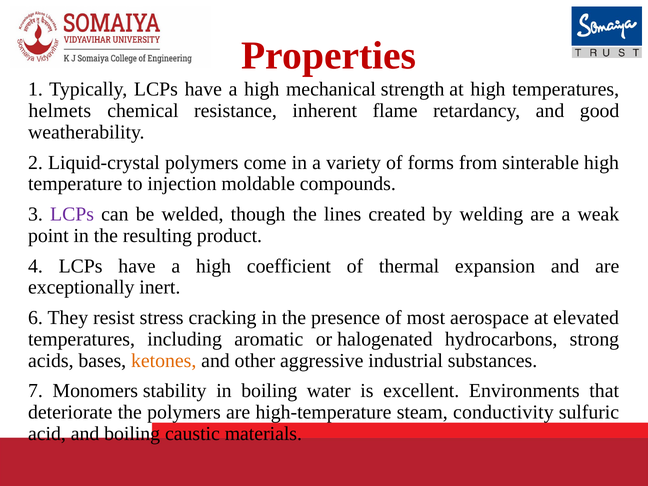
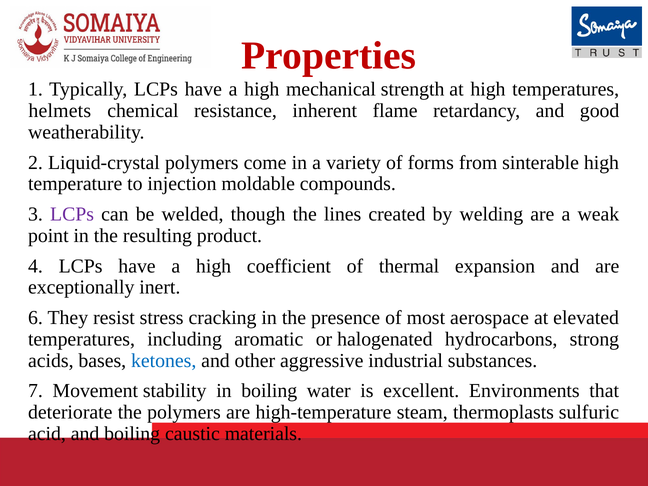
ketones colour: orange -> blue (164, 361)
Monomers: Monomers -> Movement (95, 391)
conductivity: conductivity -> thermoplasts (504, 412)
